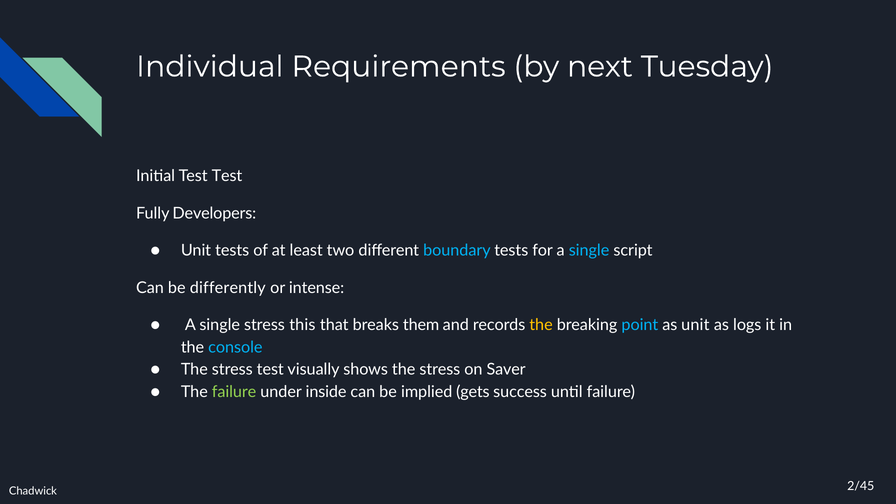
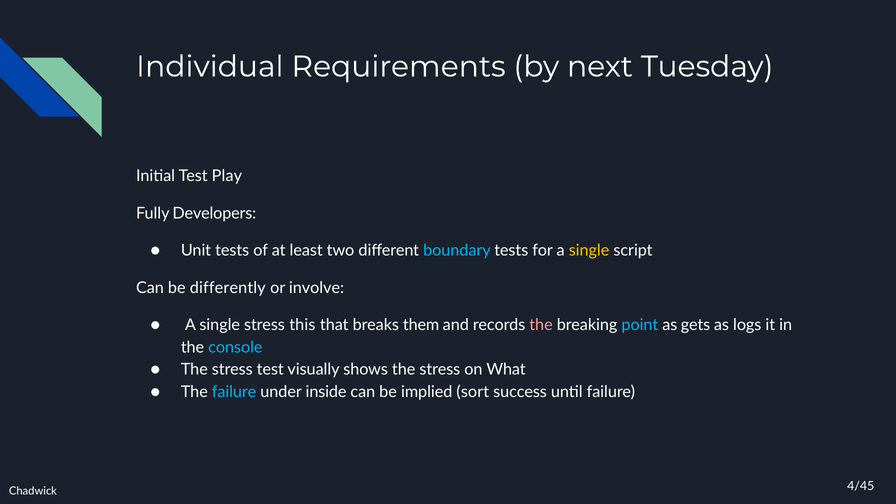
Test Test: Test -> Play (227, 176)
single colour: light blue -> yellow (589, 251)
intense: intense -> involve (317, 288)
the colour: yellow -> pink (541, 325)
as unit: unit -> gets (696, 325)
Saver: Saver -> What (506, 370)
failure colour: light green -> light blue (234, 392)
gets: gets -> sort (473, 392)
2/45: 2/45 -> 4/45 (861, 486)
